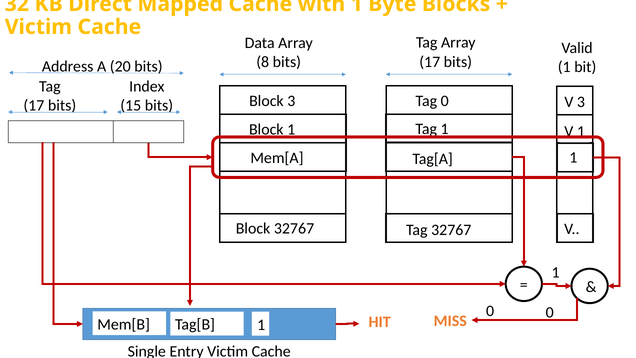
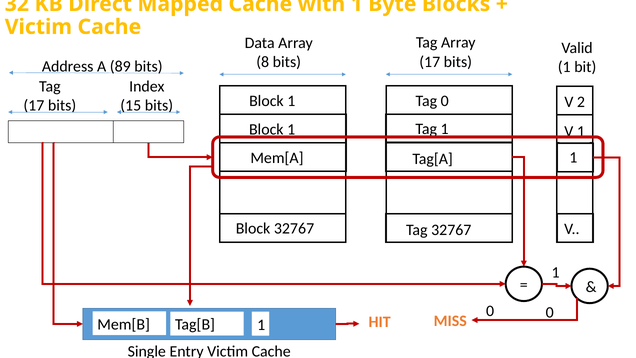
20: 20 -> 89 (120, 66)
3: 3 -> 1 (291, 101)
3: 3 -> 2 (581, 102)
